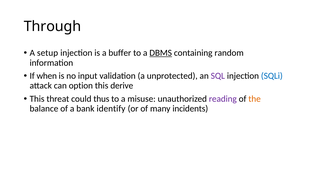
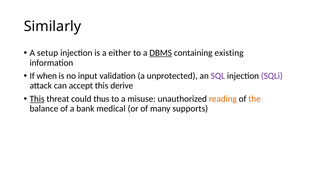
Through: Through -> Similarly (52, 26)
buffer: buffer -> either (120, 53)
random: random -> existing (229, 53)
SQLi colour: blue -> purple (272, 76)
option: option -> accept (81, 85)
This underline: none -> present (37, 99)
reading colour: purple -> orange (223, 99)
identify: identify -> medical (111, 108)
incidents: incidents -> supports (190, 108)
